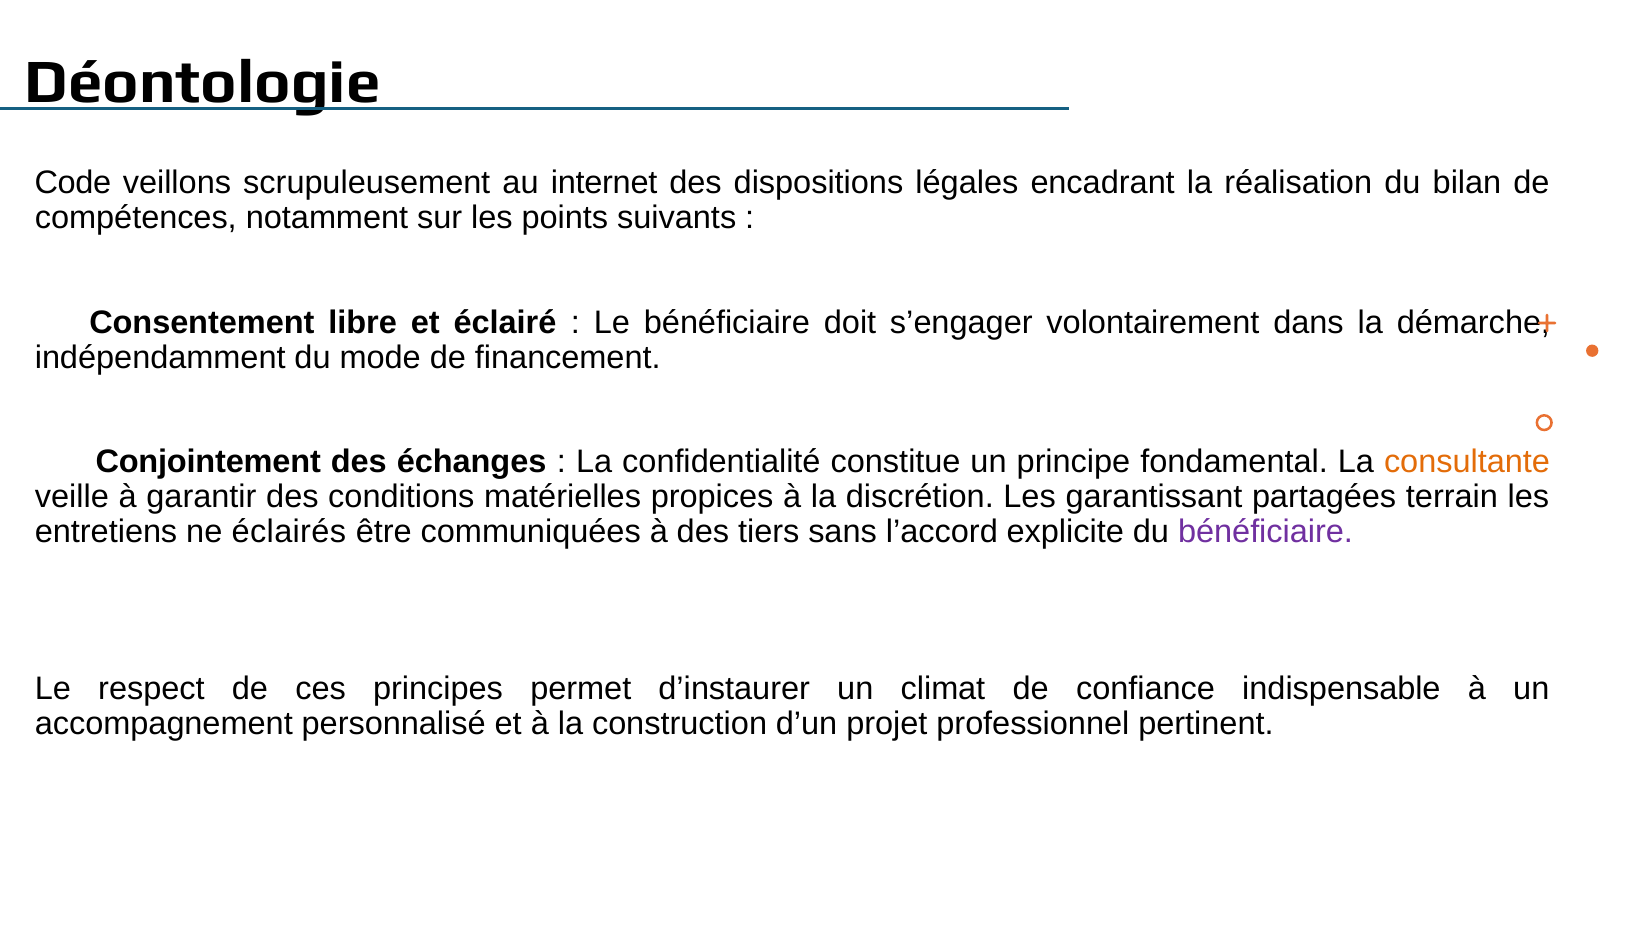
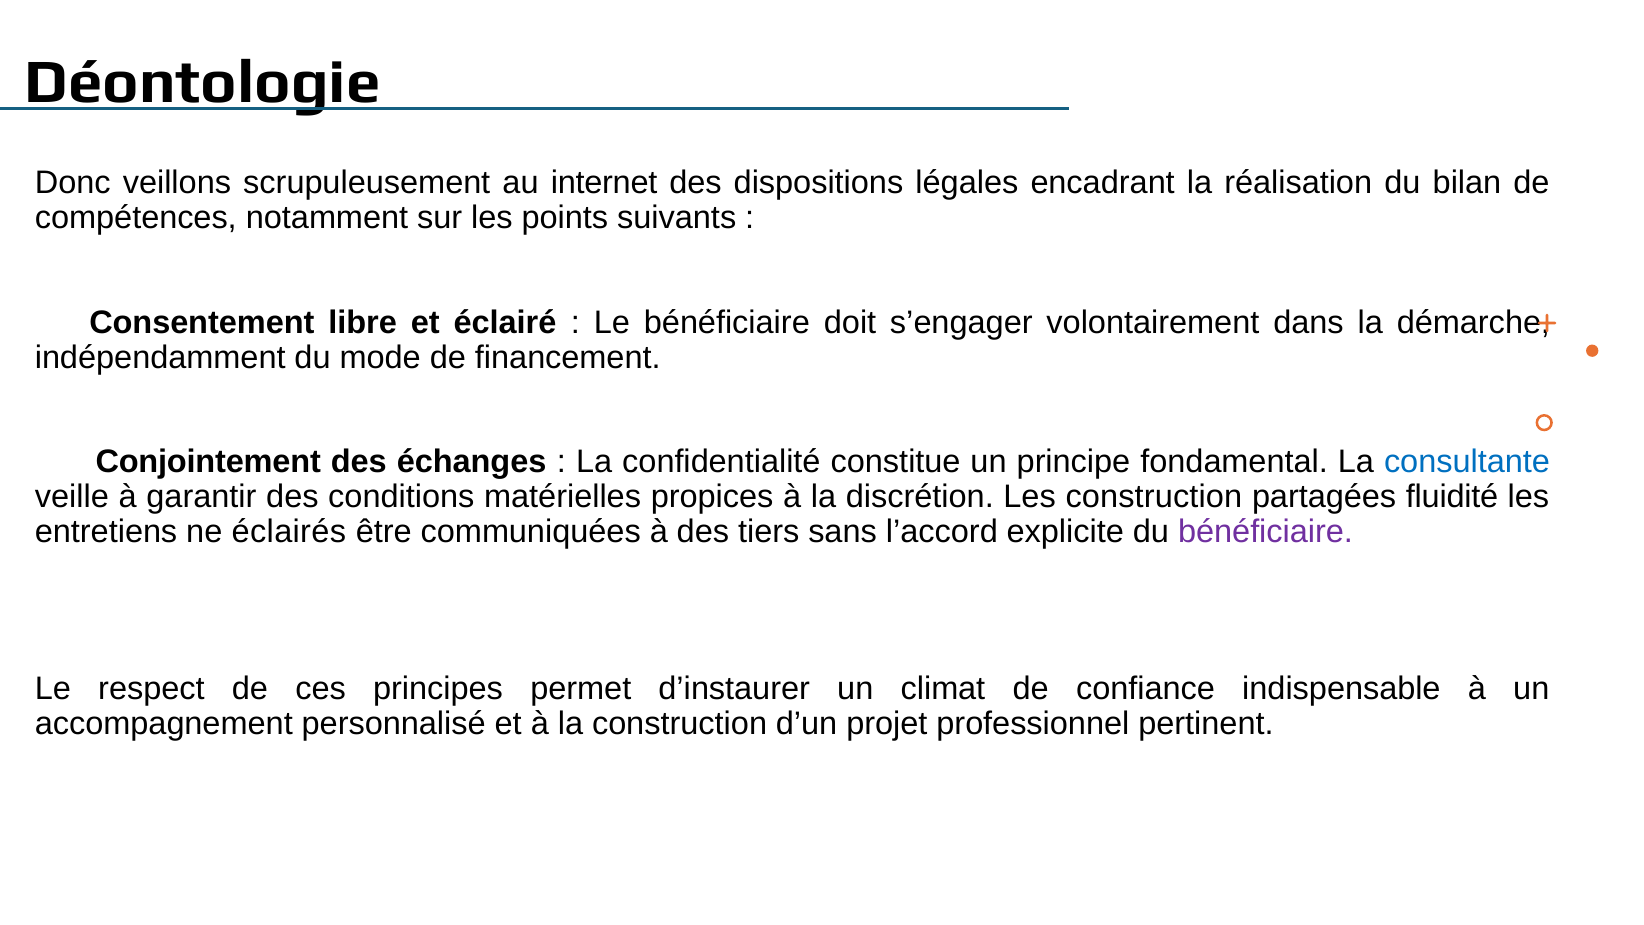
Code: Code -> Donc (73, 183)
consultante colour: orange -> blue (1467, 462)
Les garantissant: garantissant -> construction (1154, 497)
terrain: terrain -> fluidité (1452, 497)
